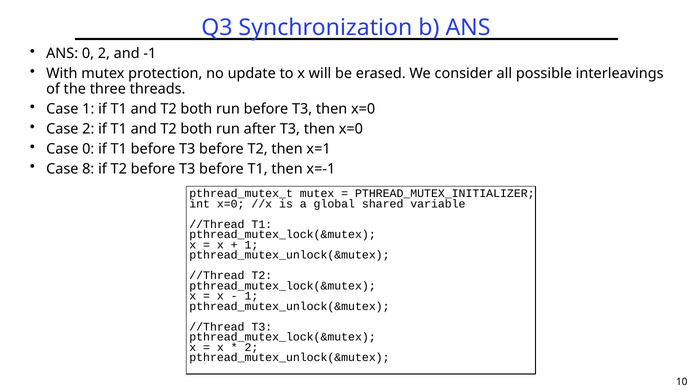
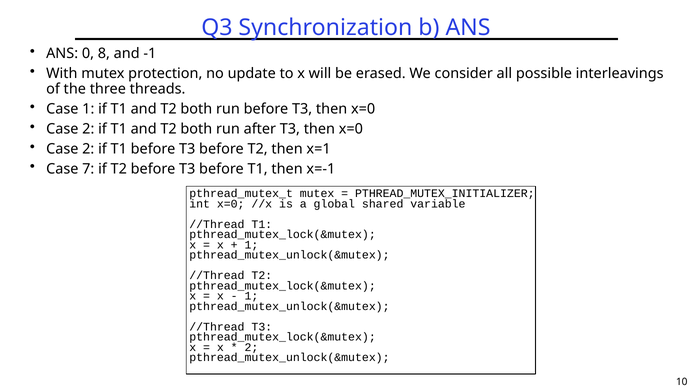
0 2: 2 -> 8 (104, 54)
0: 0 -> 2 (88, 149)
8: 8 -> 7 (88, 169)
